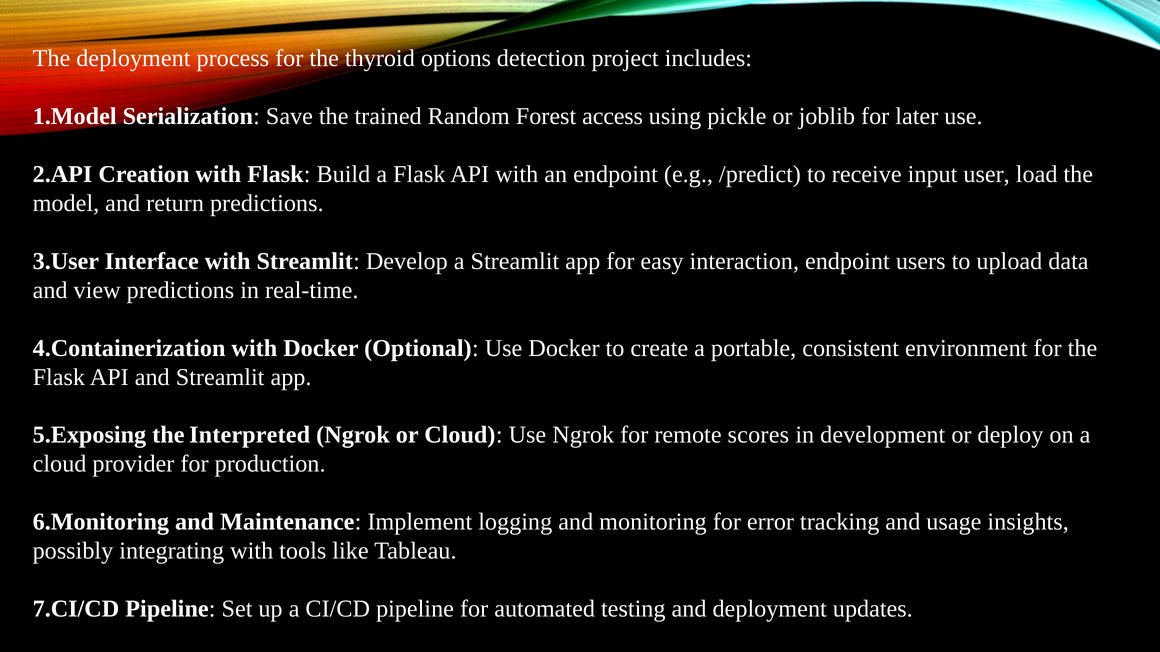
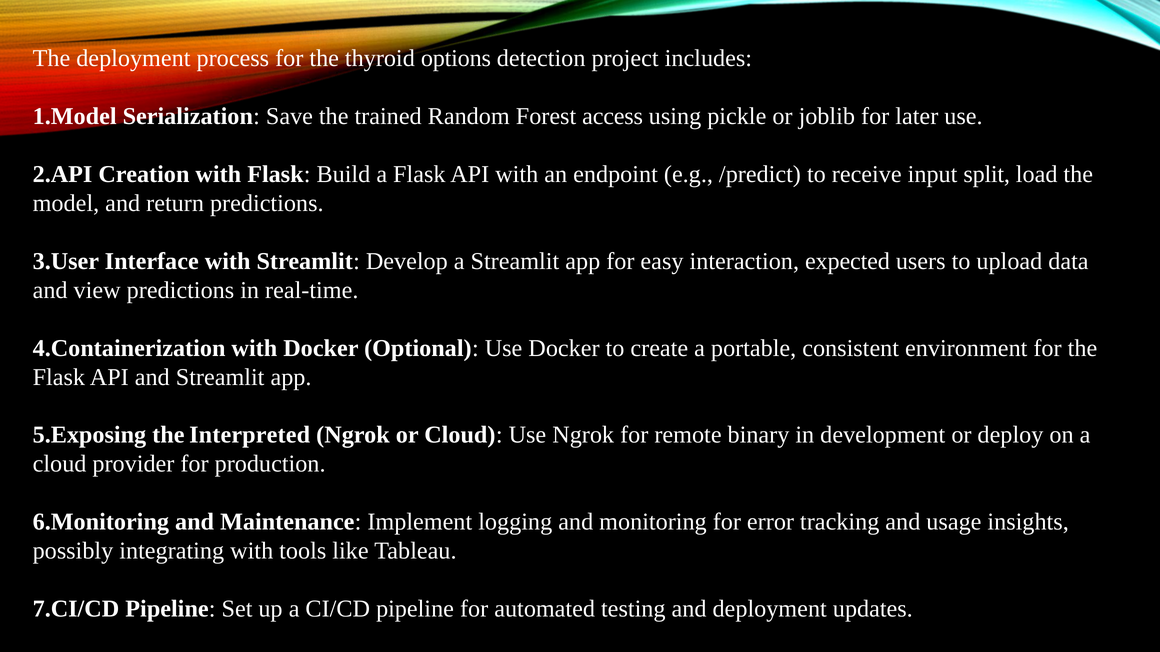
user: user -> split (987, 174)
interaction endpoint: endpoint -> expected (847, 261)
scores: scores -> binary (758, 435)
